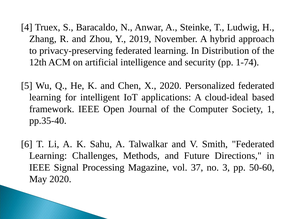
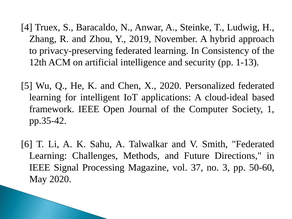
Distribution: Distribution -> Consistency (225, 51)
1-74: 1-74 -> 1-13 (247, 62)
pp.35-40: pp.35-40 -> pp.35-42 (48, 121)
